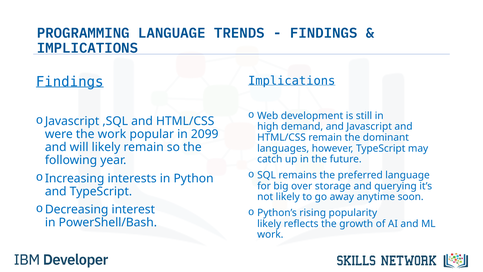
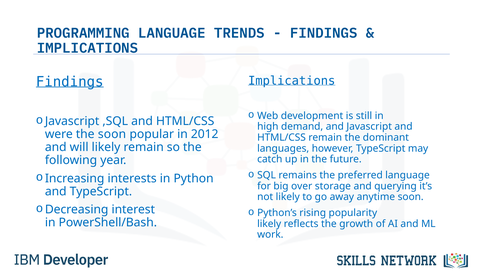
the work: work -> soon (112, 134)
2099: 2099 -> 2012 (205, 134)
